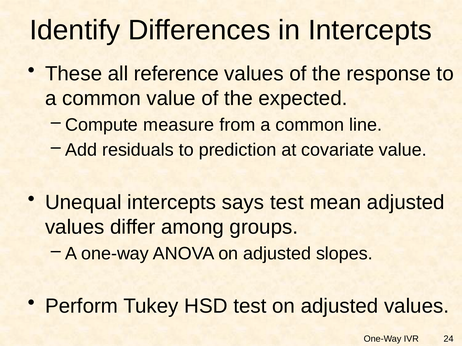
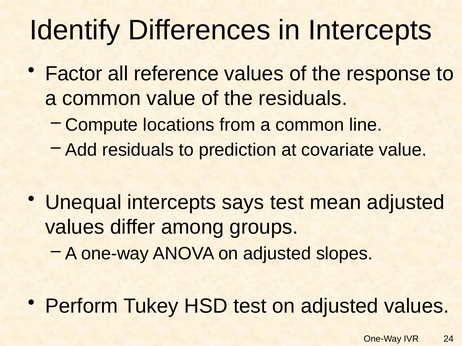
These: These -> Factor (74, 74)
the expected: expected -> residuals (303, 98)
measure: measure -> locations (179, 125)
